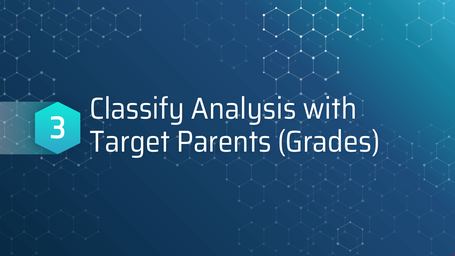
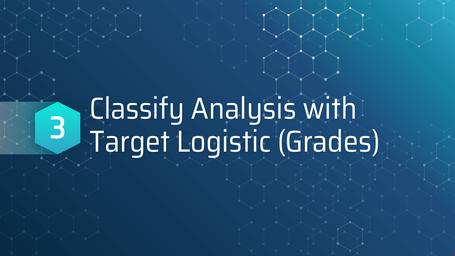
Parents: Parents -> Logistic (224, 142)
